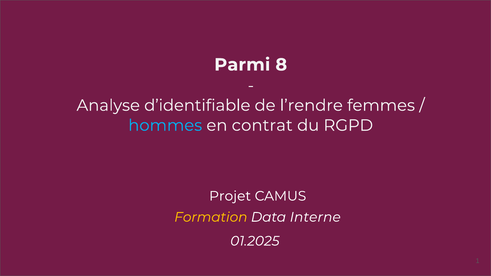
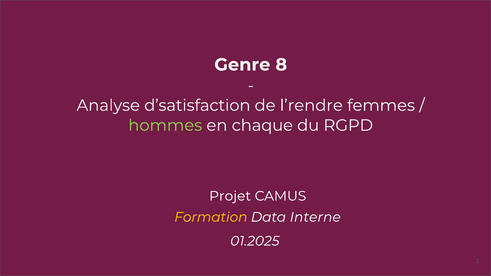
Parmi: Parmi -> Genre (242, 65)
d’identifiable: d’identifiable -> d’satisfaction (197, 105)
hommes colour: light blue -> light green (165, 125)
contrat: contrat -> chaque (262, 125)
